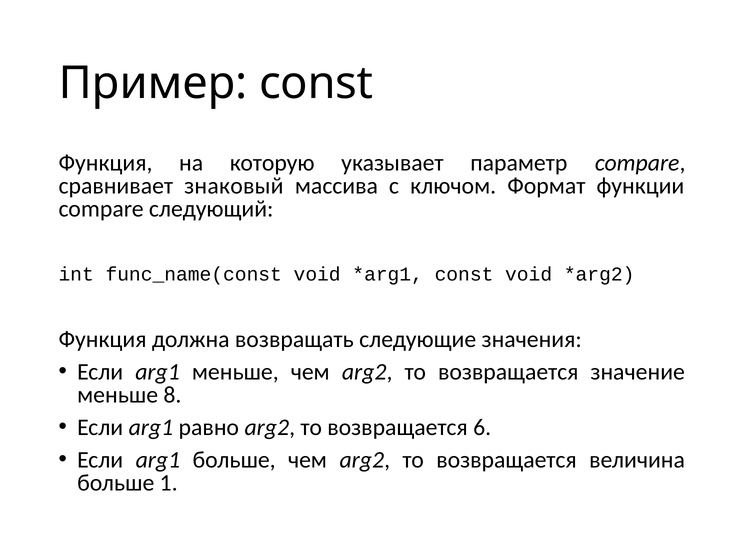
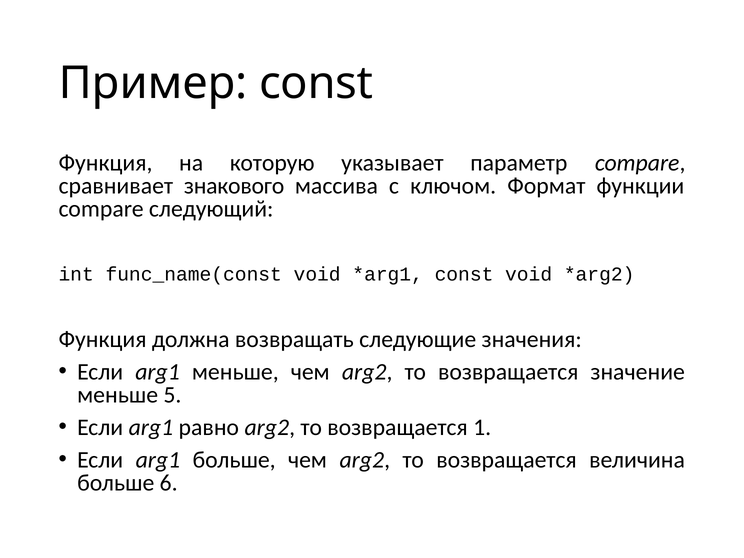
знаковый: знаковый -> знакового (234, 186)
8: 8 -> 5 (172, 395)
6: 6 -> 1 (482, 427)
1: 1 -> 6 (169, 483)
